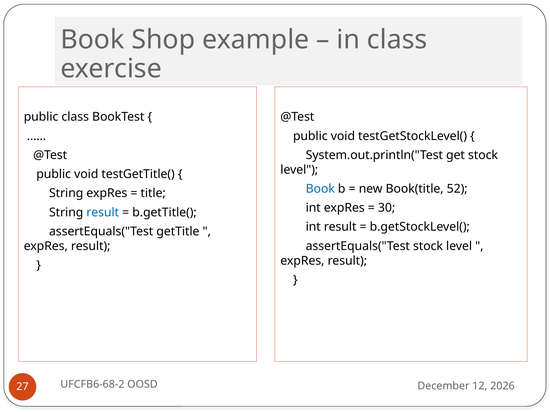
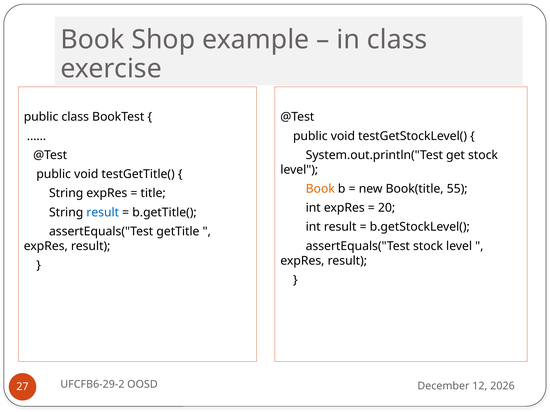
Book colour: blue -> orange (320, 189)
52: 52 -> 55 (457, 189)
30: 30 -> 20 (387, 208)
UFCFB6-68-2: UFCFB6-68-2 -> UFCFB6-29-2 (92, 385)
